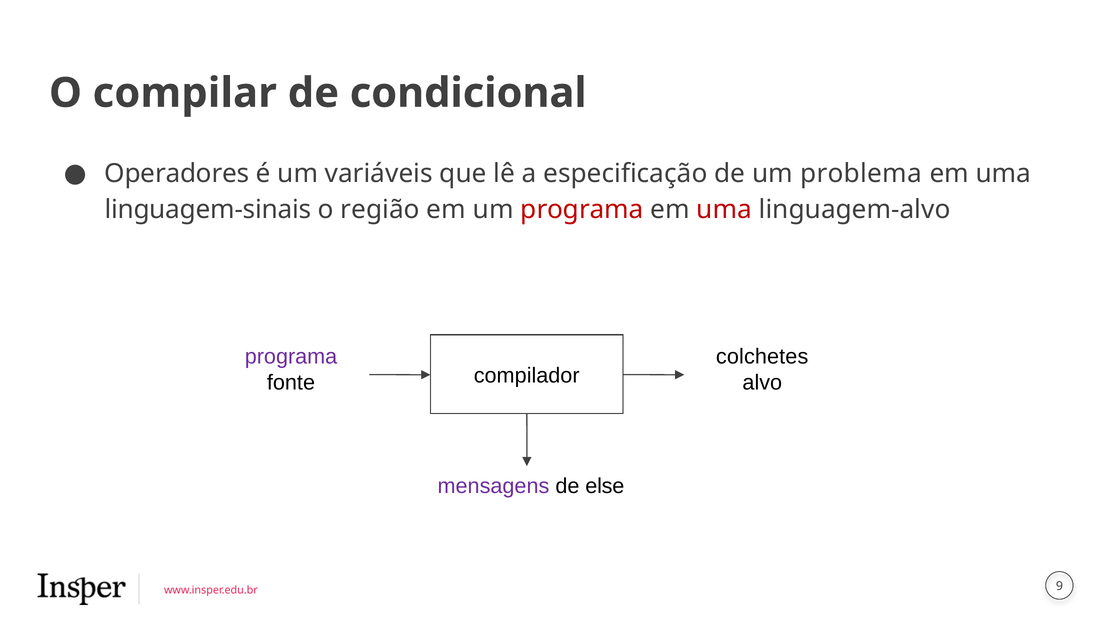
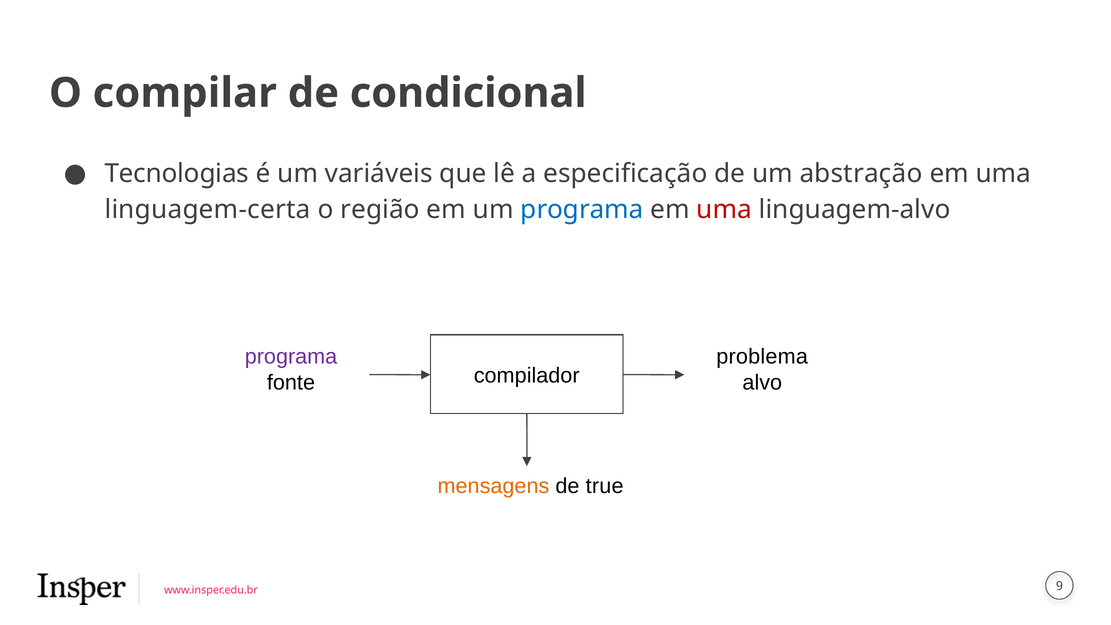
Operadores: Operadores -> Tecnologias (177, 173)
problema: problema -> abstração (861, 173)
linguagem-sinais: linguagem-sinais -> linguagem-certa (208, 210)
programa colour: red -> blue (582, 210)
colchetes: colchetes -> problema (762, 357)
mensagens colour: purple -> orange (493, 486)
else: else -> true (605, 486)
